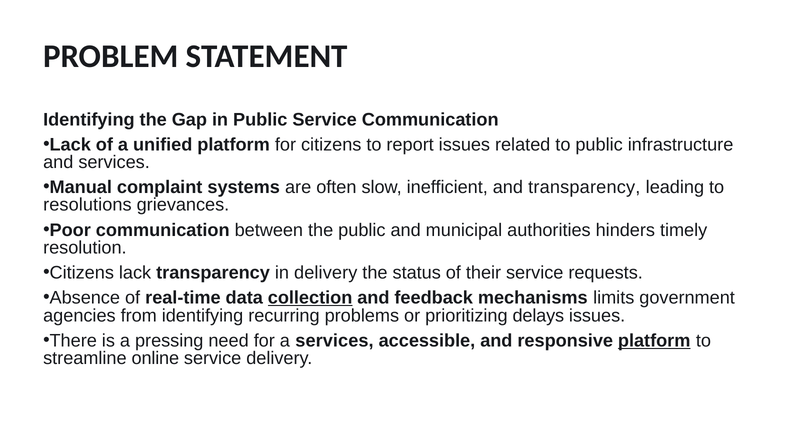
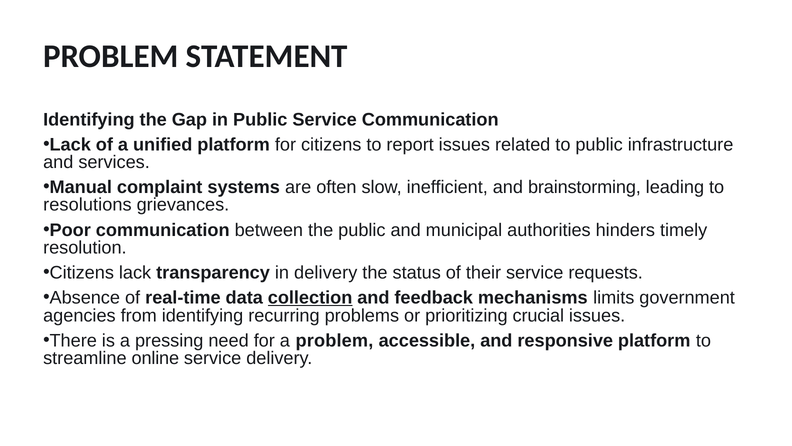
and transparency: transparency -> brainstorming (584, 187)
delays: delays -> crucial (538, 315)
a services: services -> problem (334, 340)
platform underline: present -> none (654, 340)
